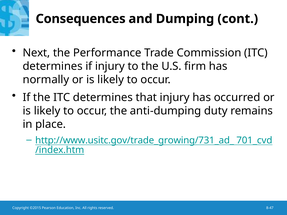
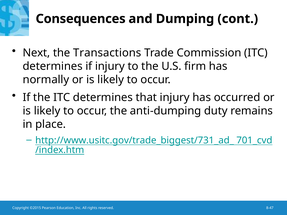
Performance: Performance -> Transactions (107, 53)
http://www.usitc.gov/trade_growing/731_ad_: http://www.usitc.gov/trade_growing/731_ad_ -> http://www.usitc.gov/trade_biggest/731_ad_ (135, 141)
